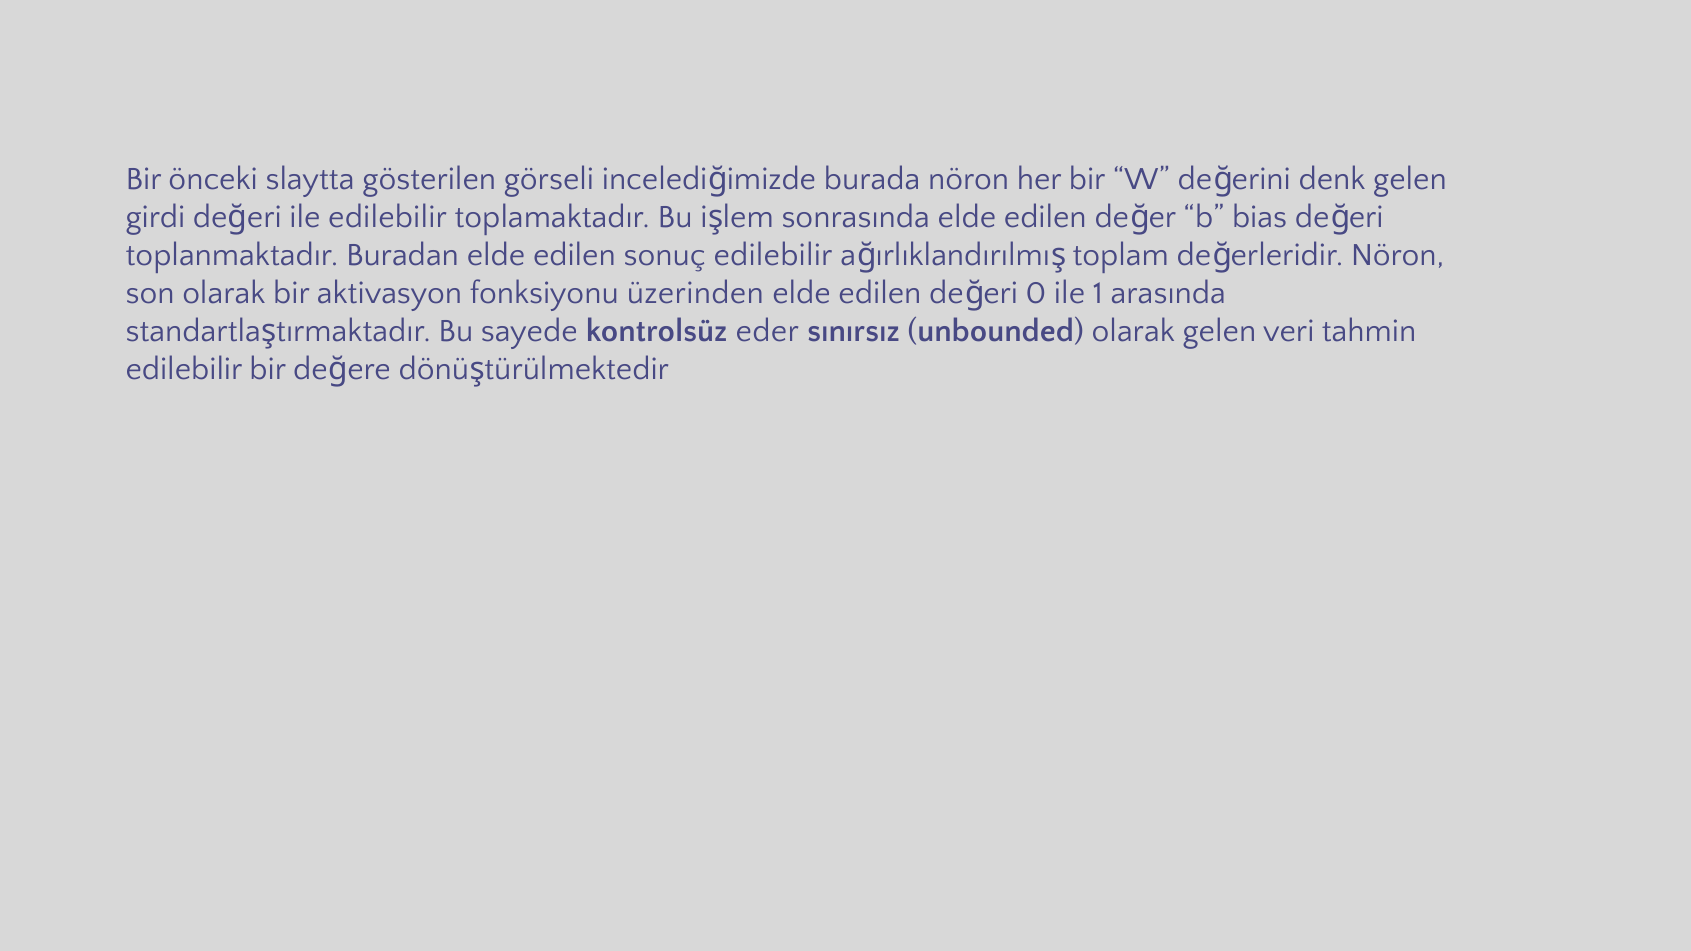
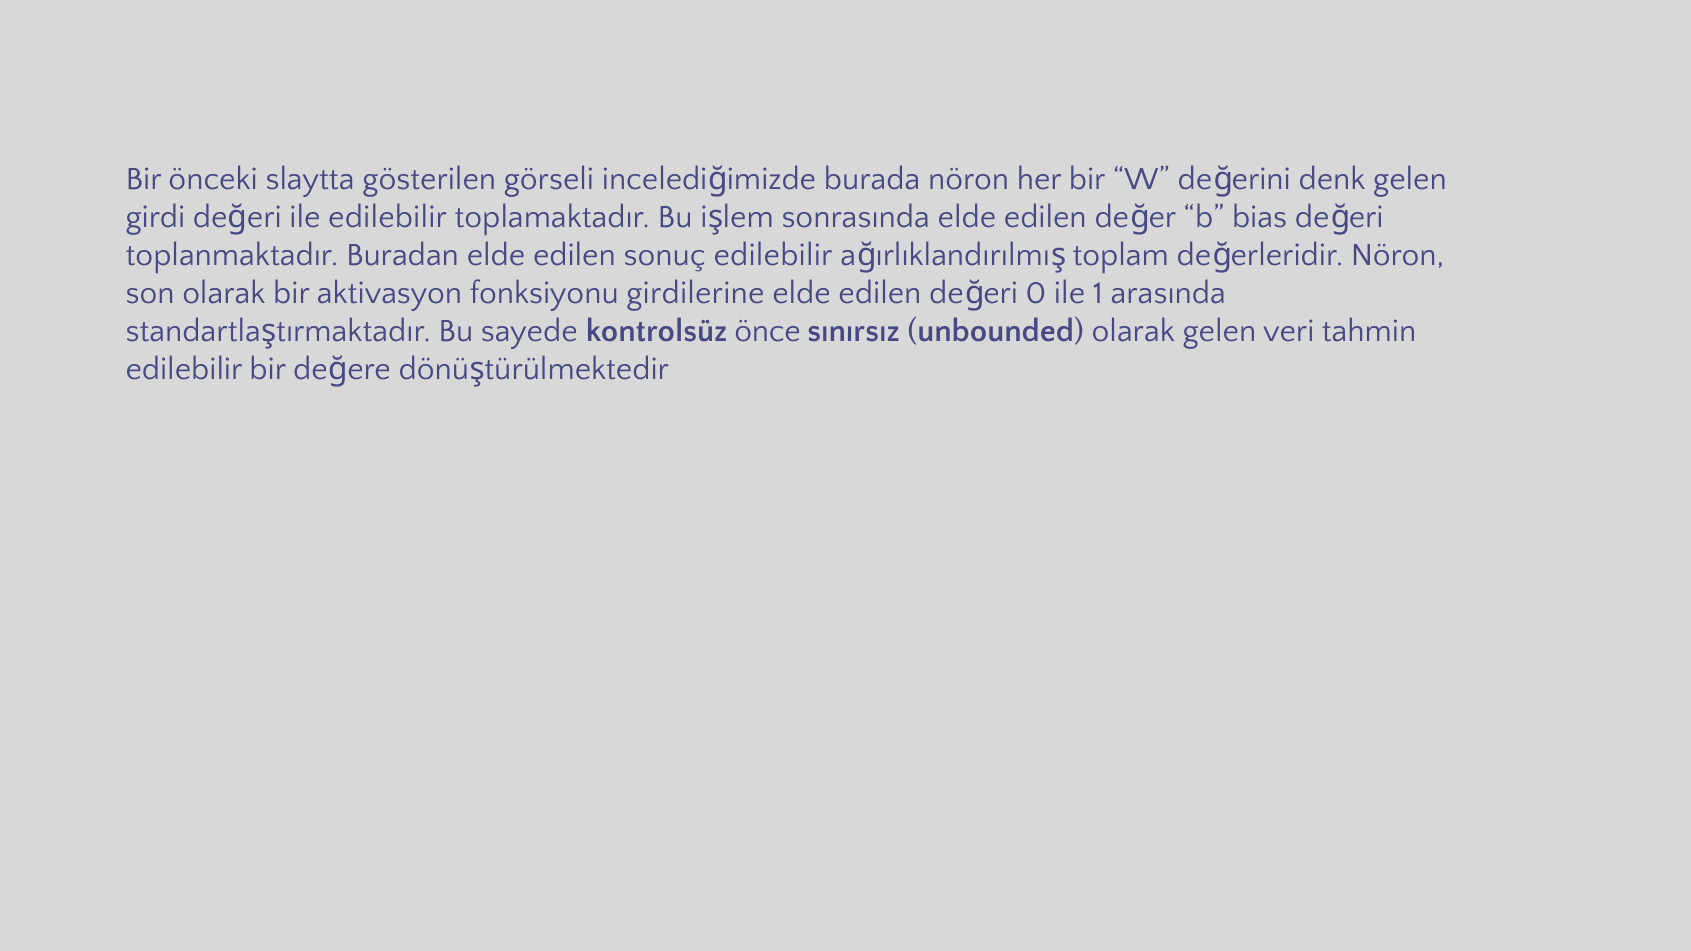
üzerinden: üzerinden -> girdilerine (695, 293)
eder: eder -> önce (768, 331)
